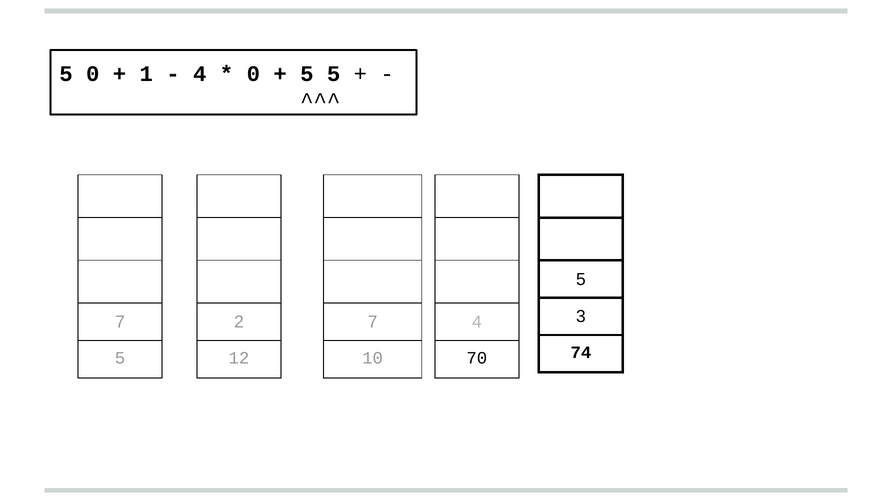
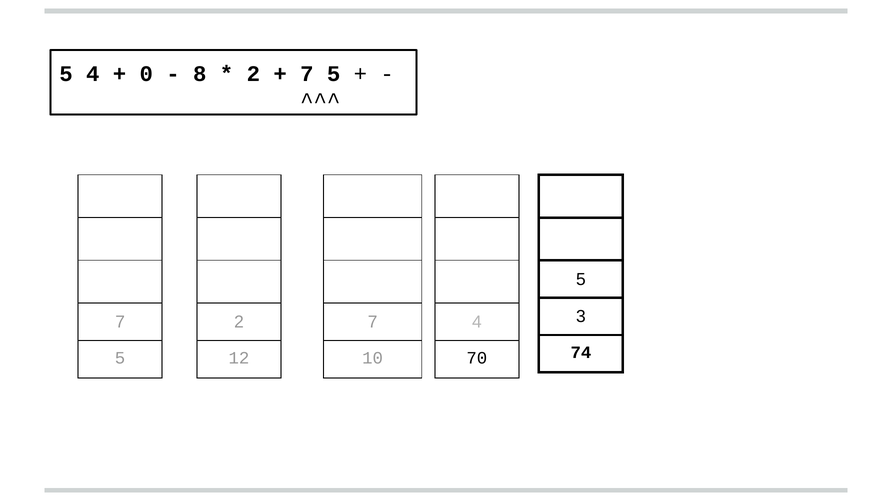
5 0: 0 -> 4 (93, 74)
1: 1 -> 0 (146, 74)
4: 4 -> 8 (200, 74)
0: 0 -> 2 (253, 74)
5: 5 -> 7 (307, 74)
